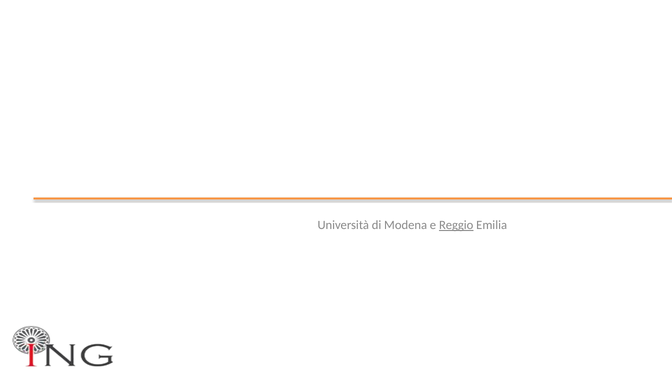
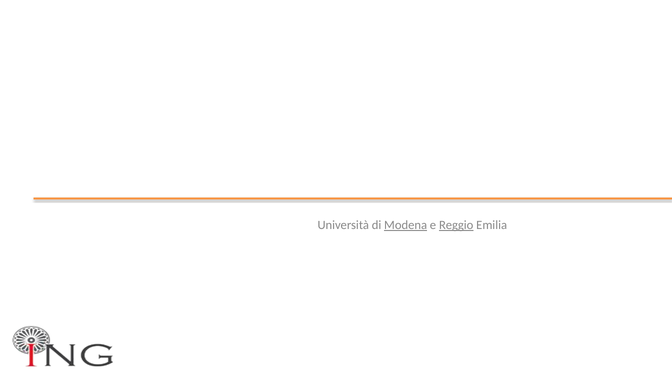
Modena underline: none -> present (406, 225)
